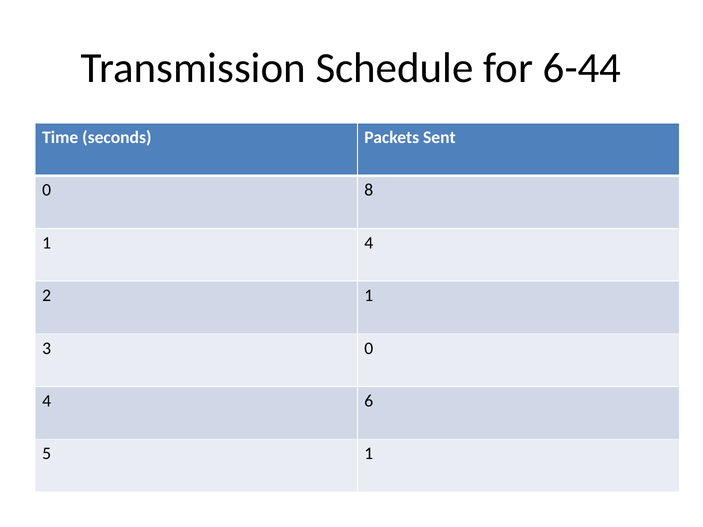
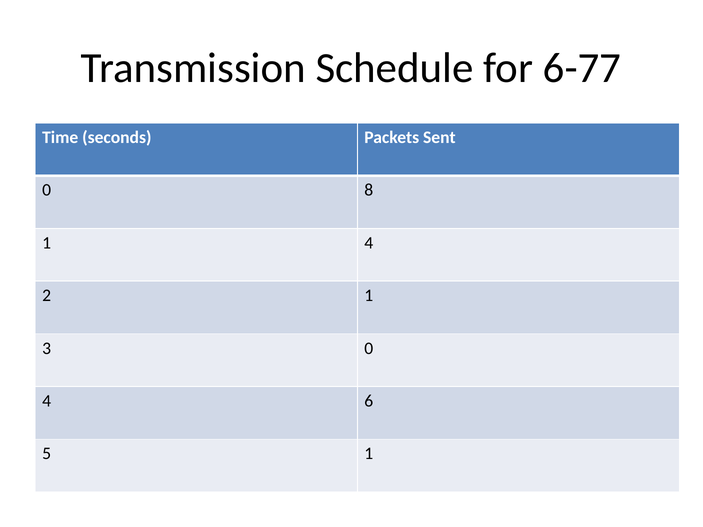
6-44: 6-44 -> 6-77 (582, 68)
